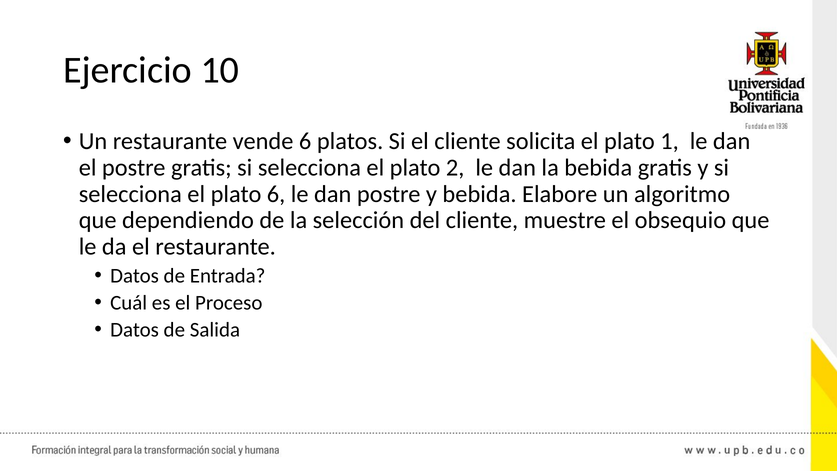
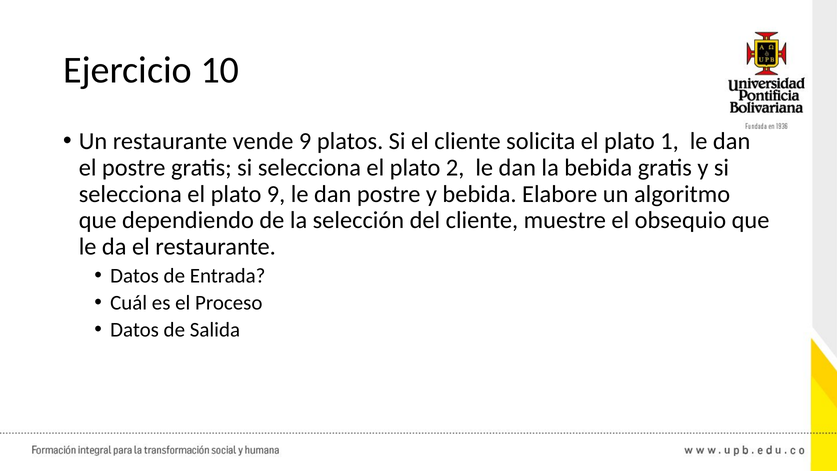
vende 6: 6 -> 9 (305, 141)
plato 6: 6 -> 9 (276, 194)
